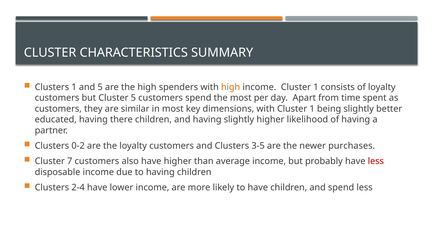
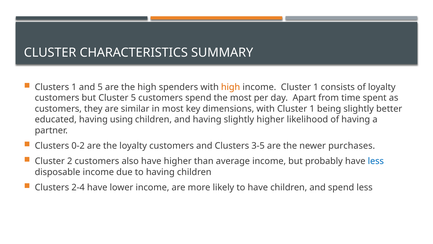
there: there -> using (121, 119)
7: 7 -> 2 (70, 161)
less colour: red -> blue (376, 161)
